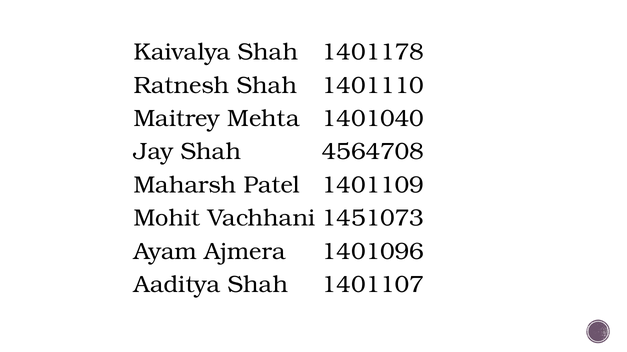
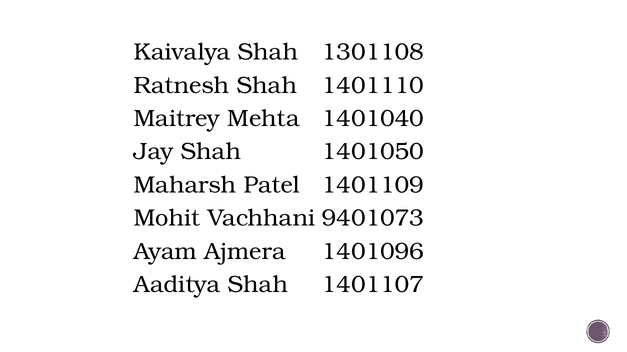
1401178: 1401178 -> 1301108 (373, 52)
4564708: 4564708 -> 1401050 (373, 152)
1451073: 1451073 -> 9401073 (373, 219)
